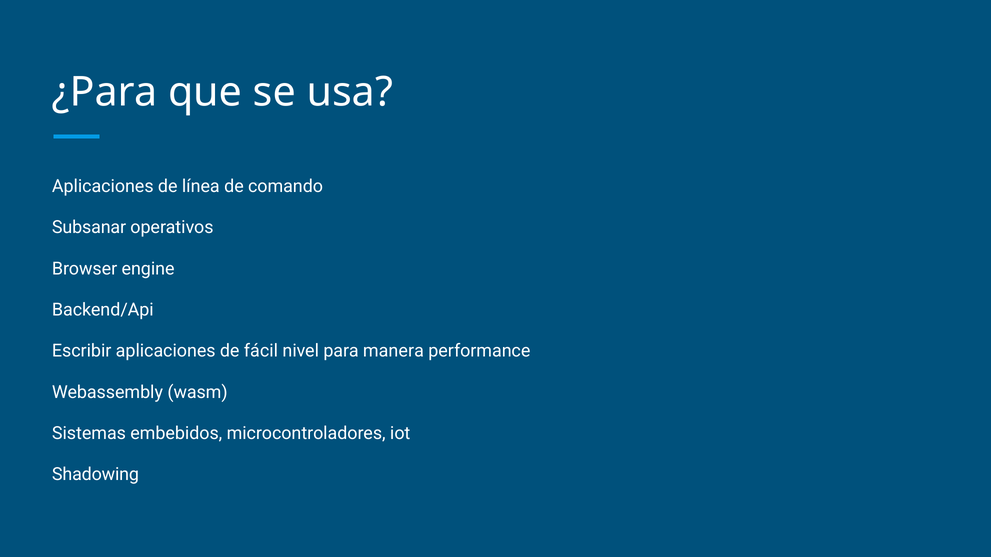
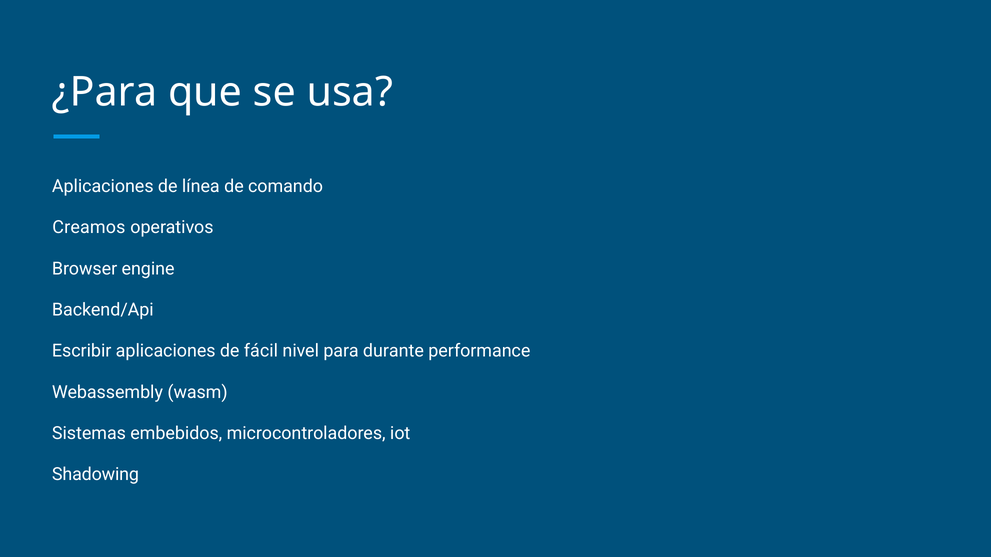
Subsanar: Subsanar -> Creamos (89, 228)
manera: manera -> durante (393, 351)
